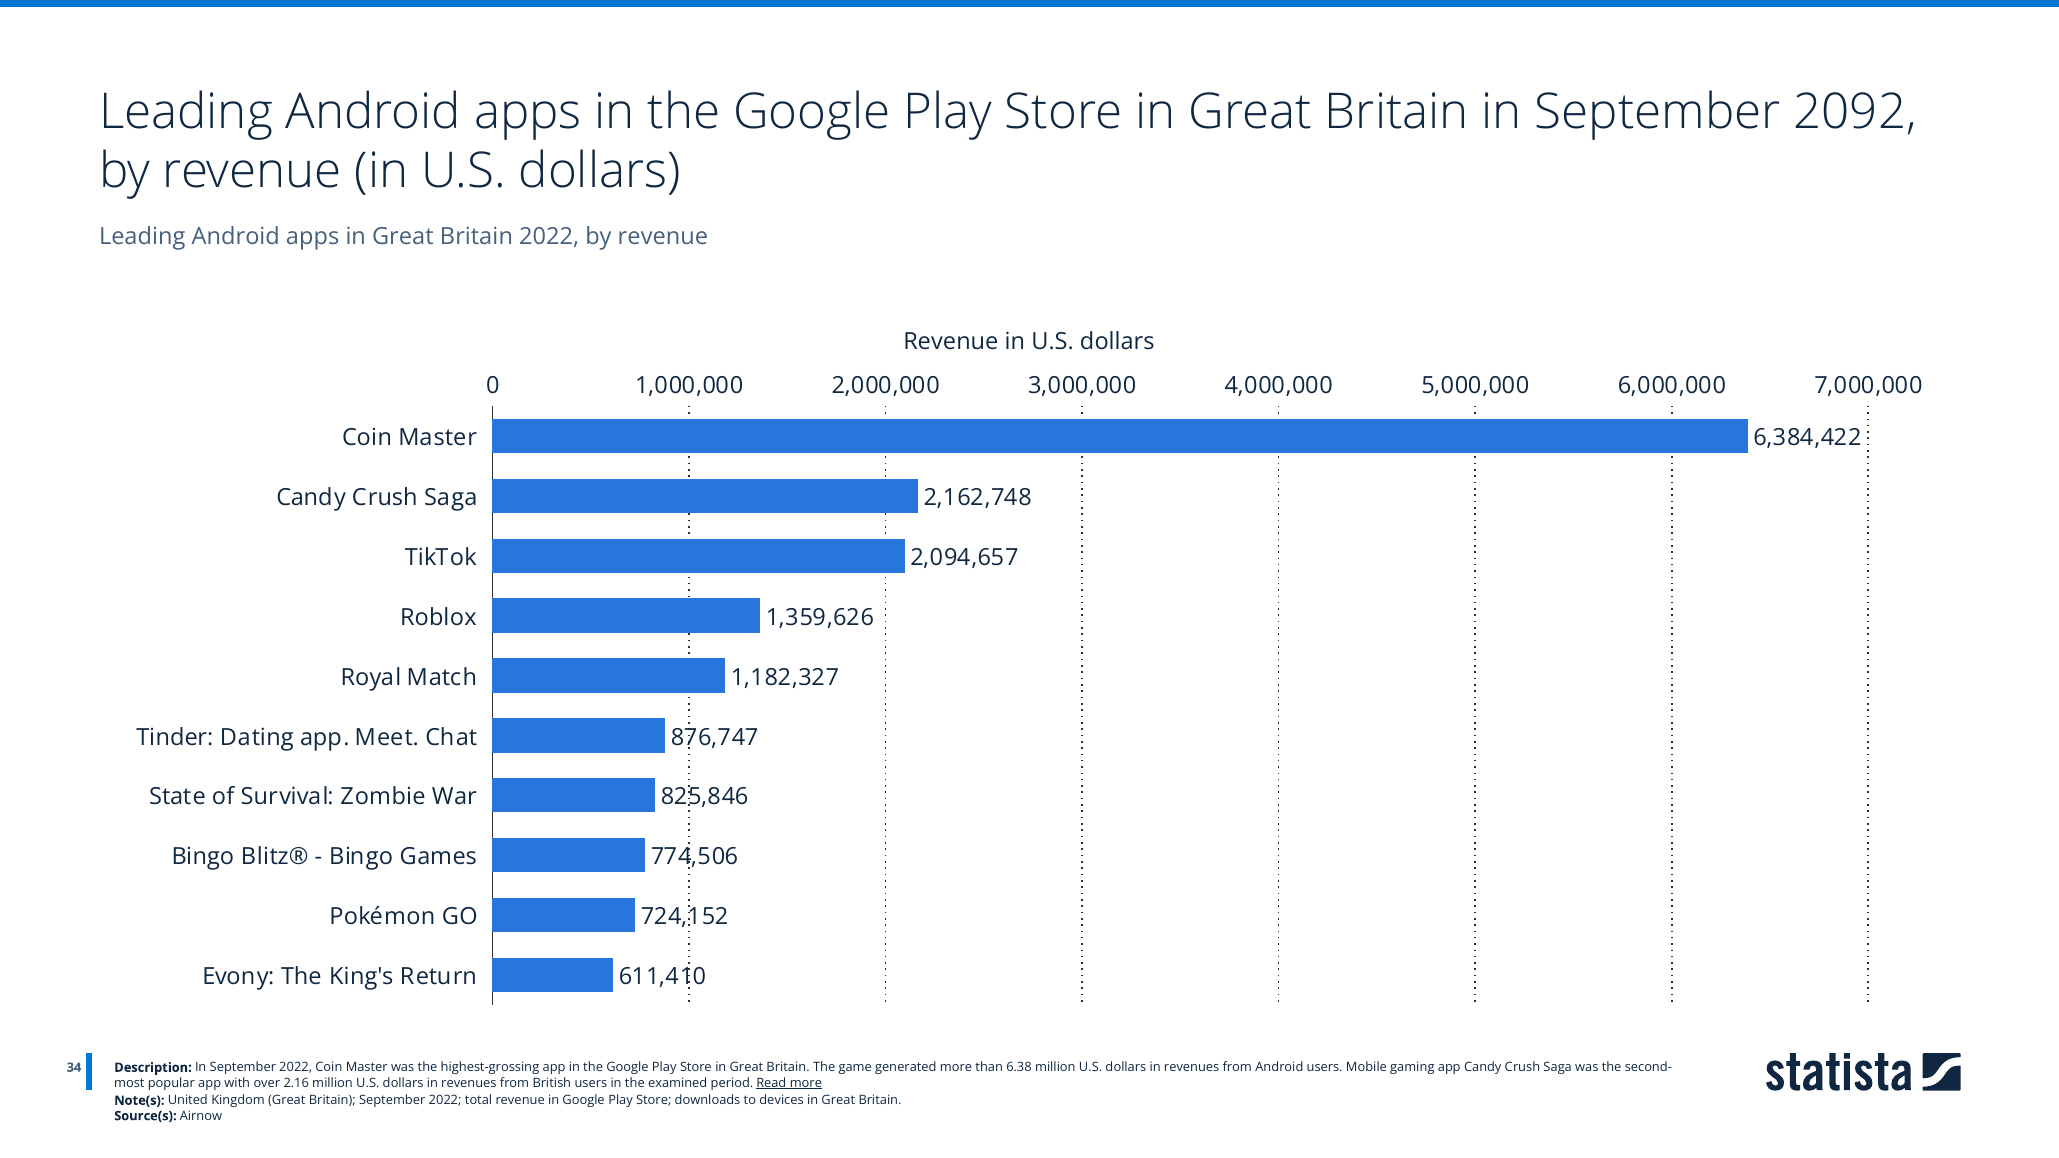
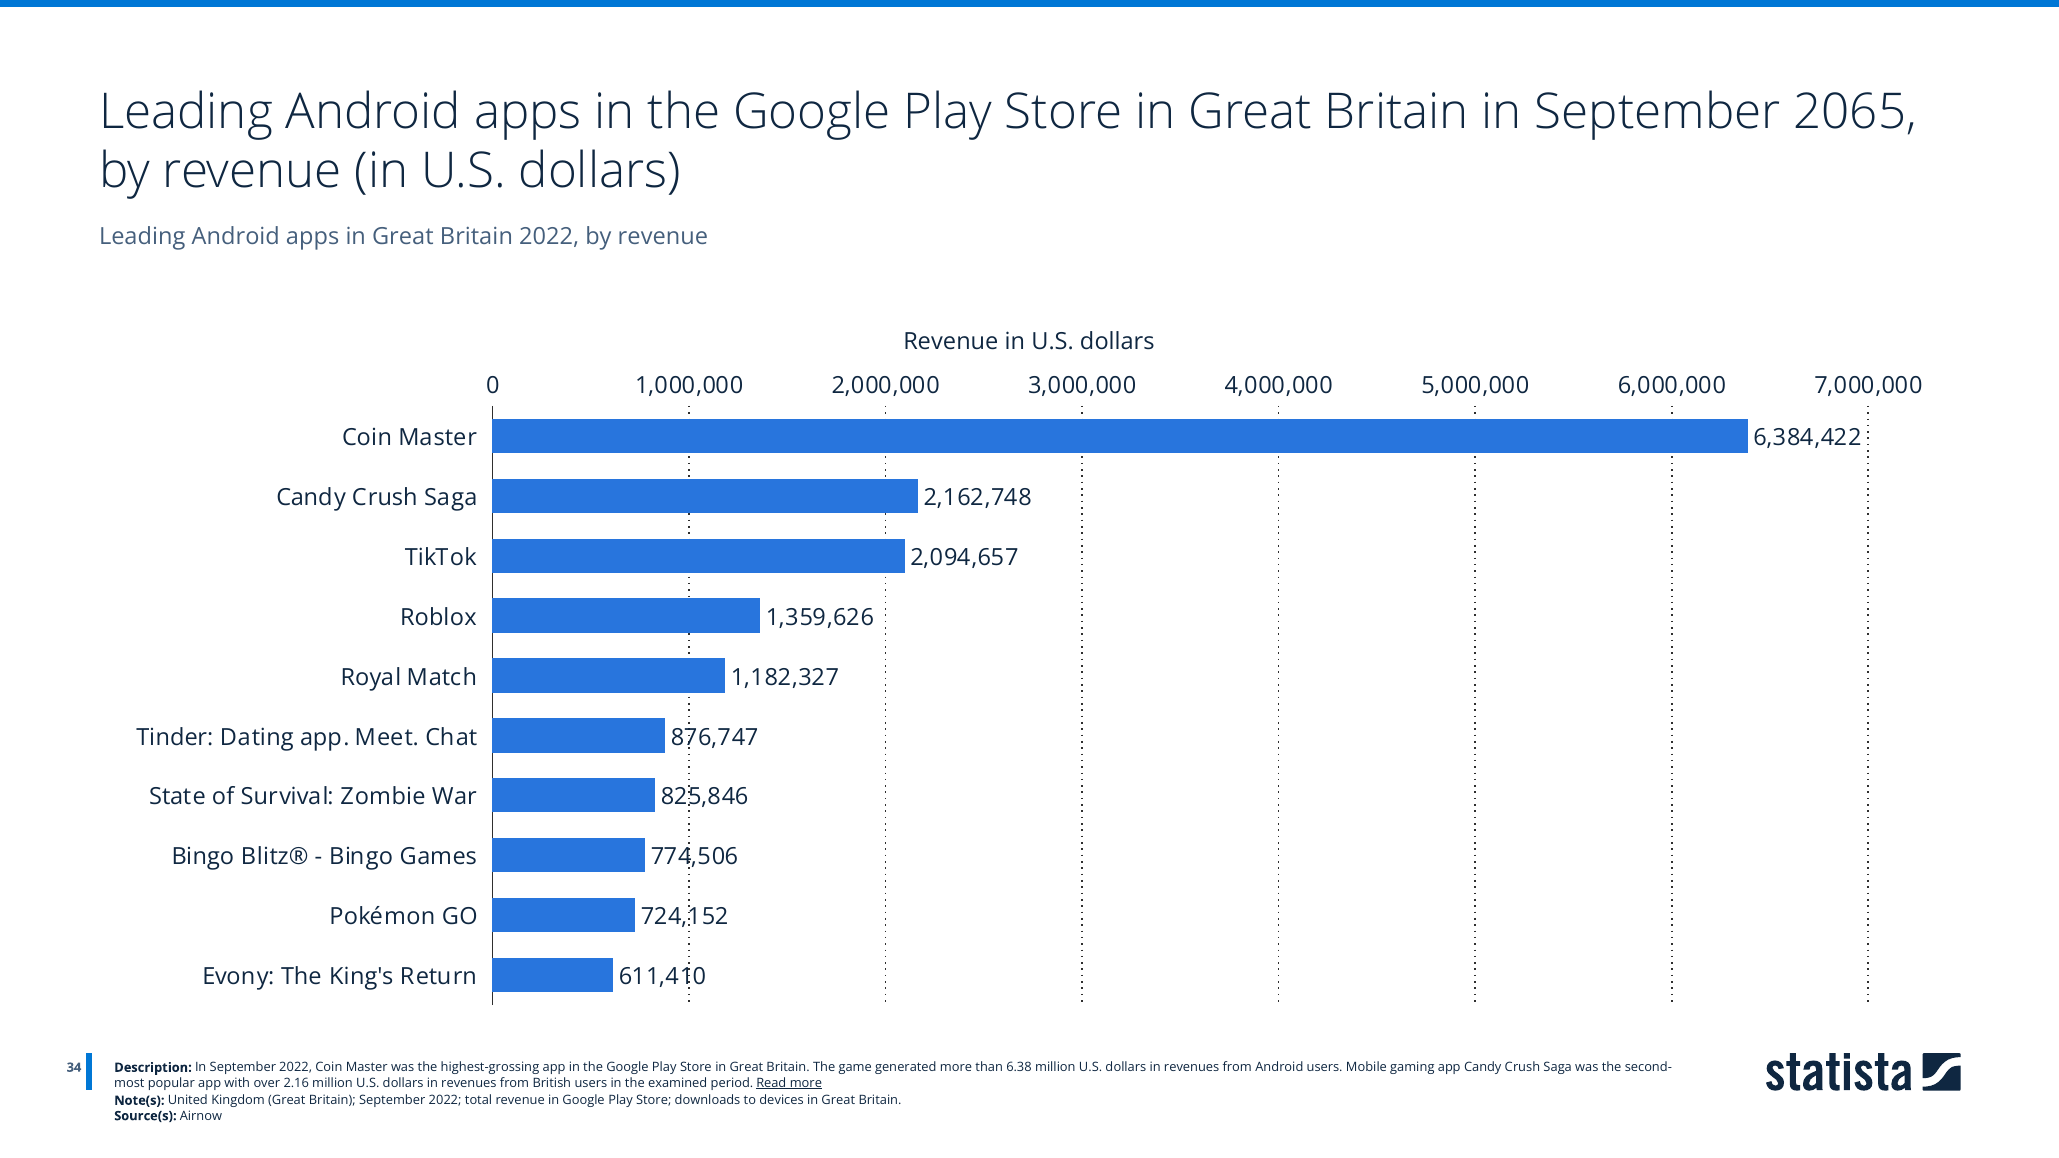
2092: 2092 -> 2065 (1855, 113)
